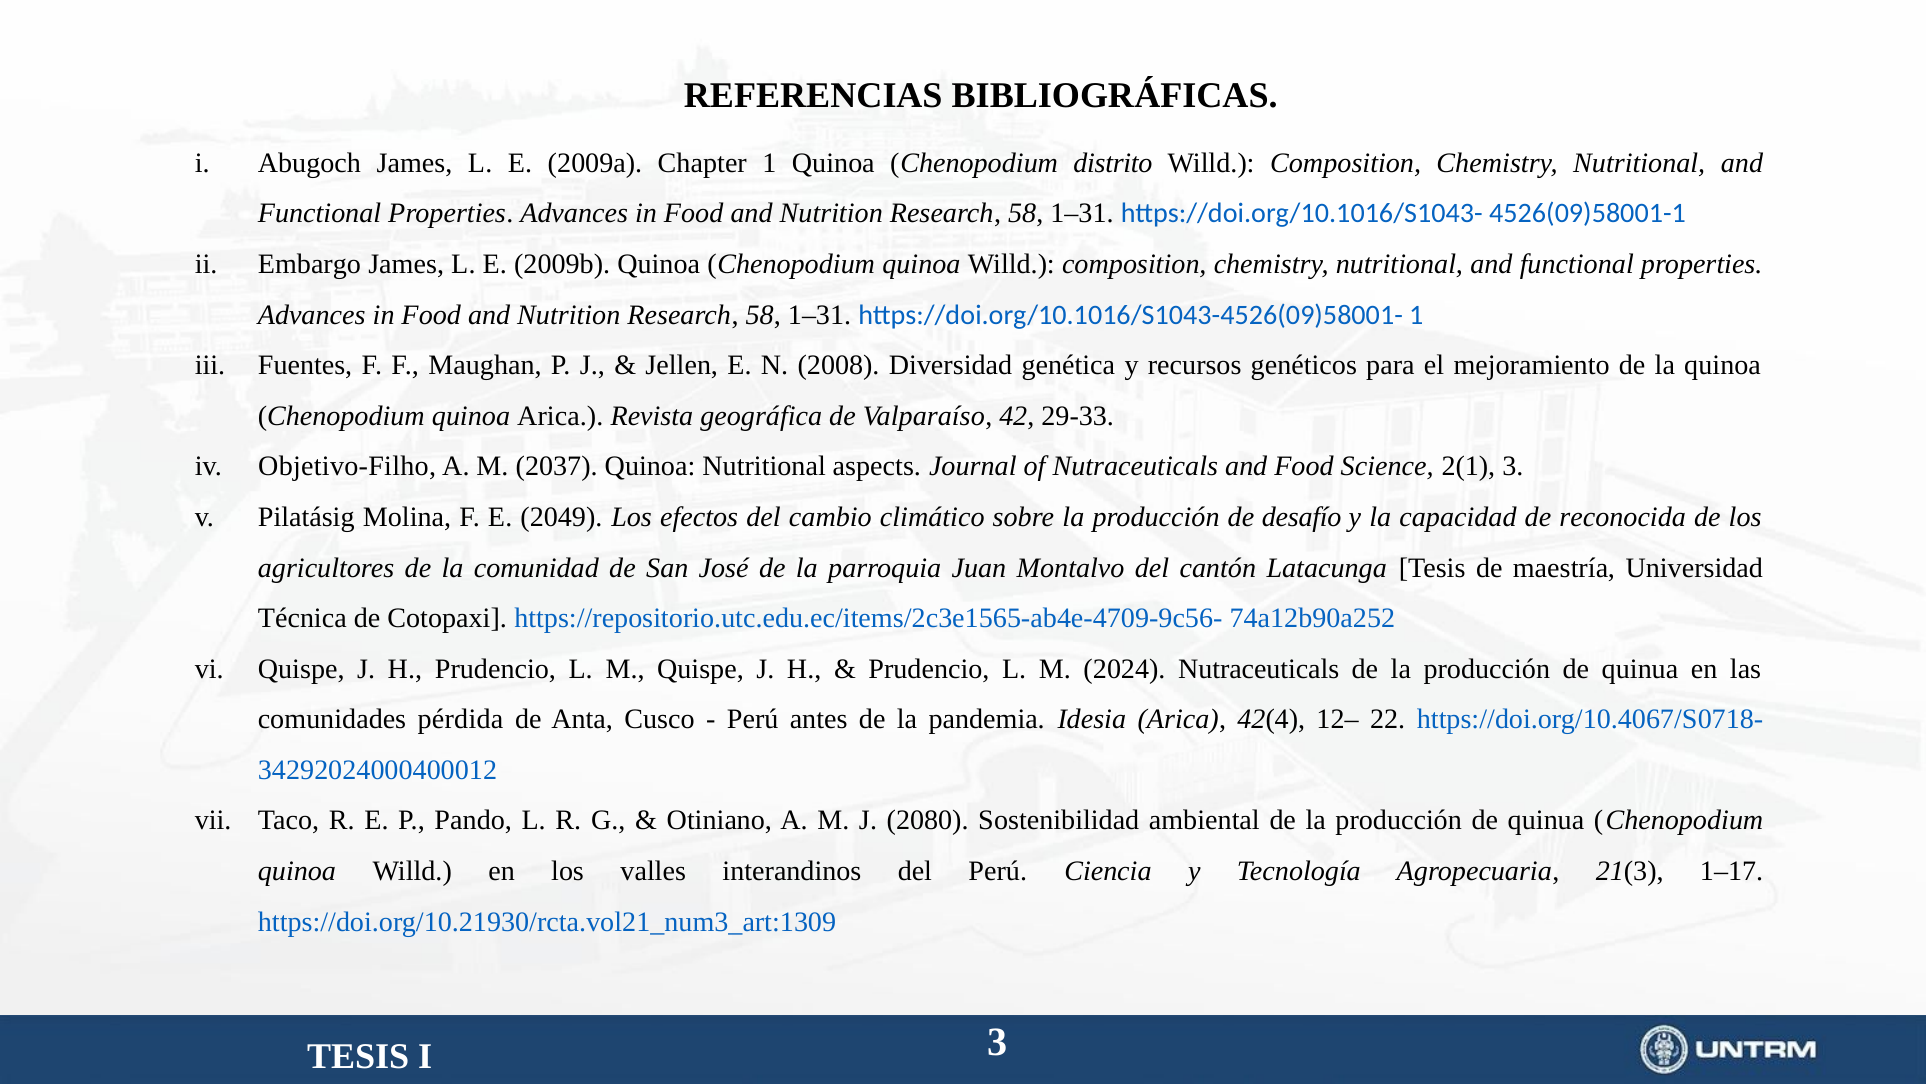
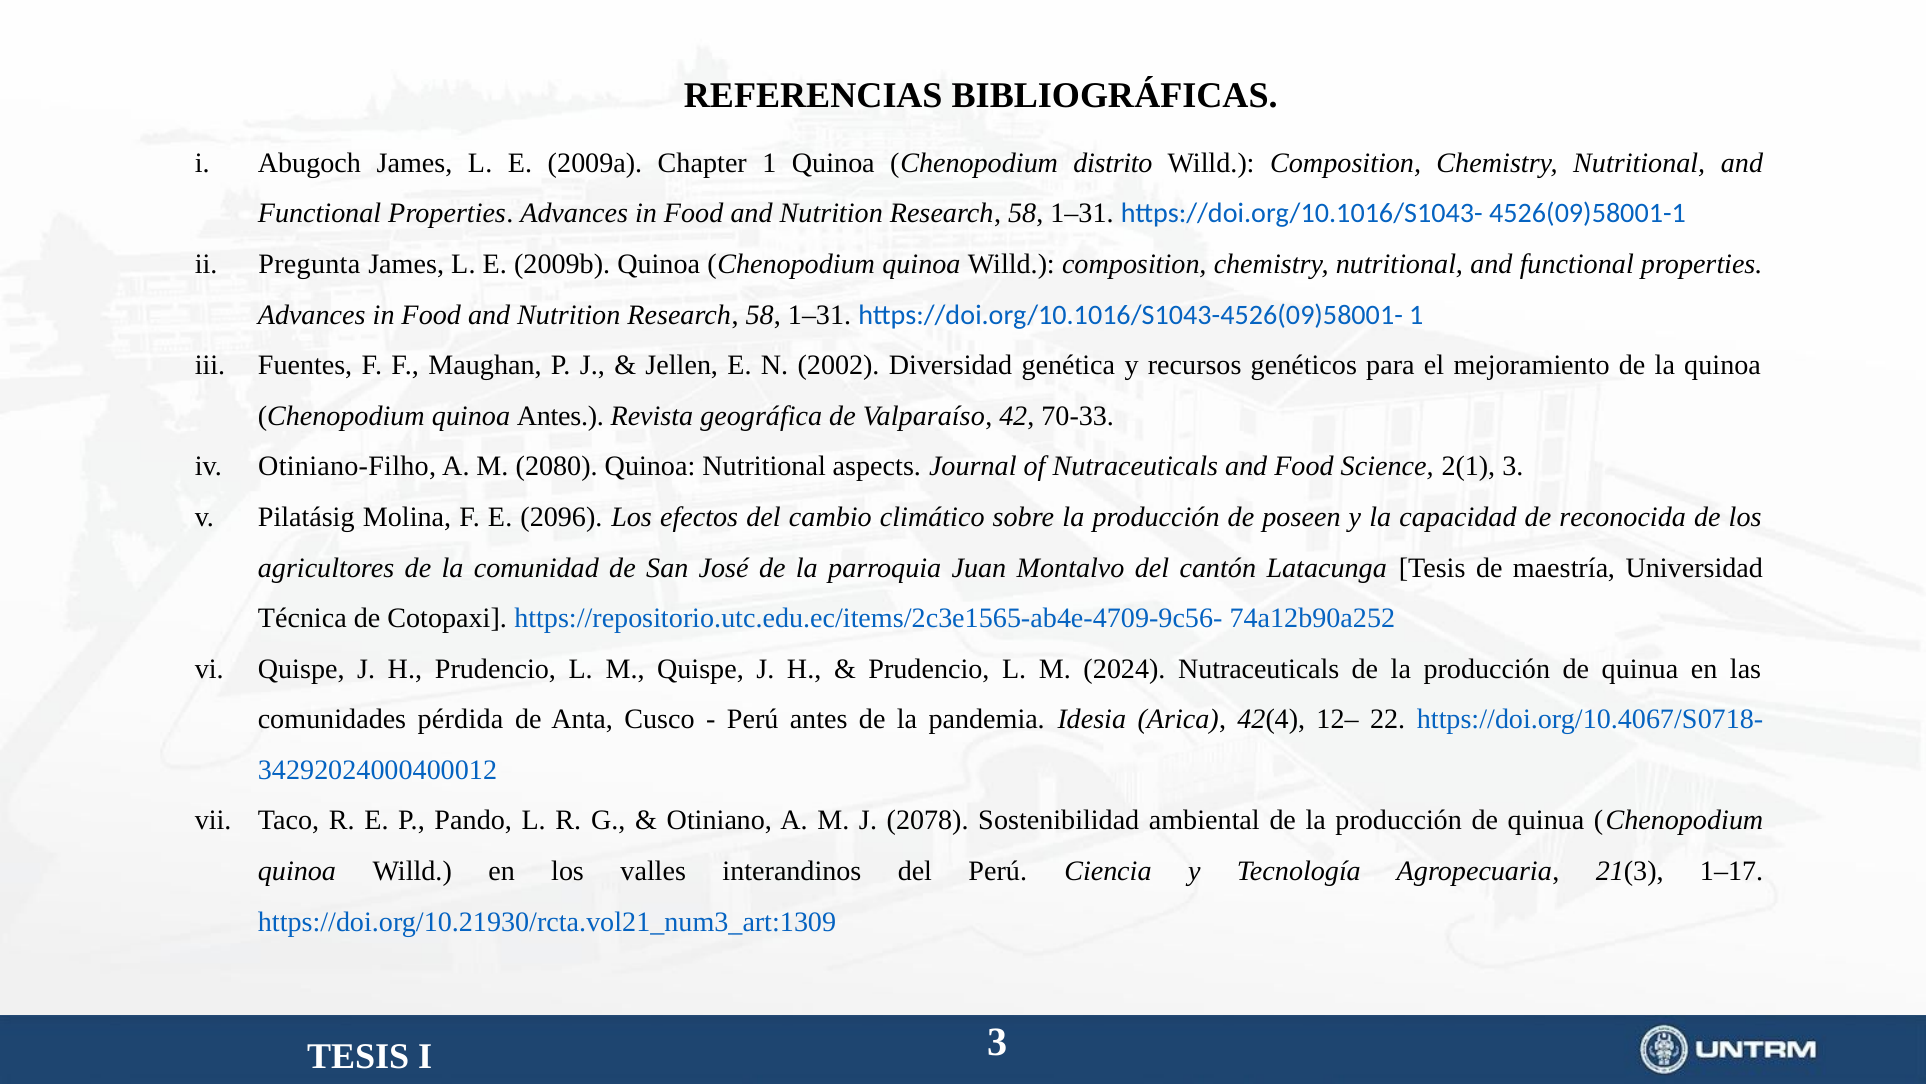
Embargo: Embargo -> Pregunta (309, 264)
2008: 2008 -> 2002 (839, 365)
quinoa Arica: Arica -> Antes (560, 416)
29-33: 29-33 -> 70-33 (1078, 416)
Objetivo-Filho: Objetivo-Filho -> Otiniano-Filho (347, 466)
2037: 2037 -> 2080 (557, 466)
2049: 2049 -> 2096 (561, 517)
desafío: desafío -> poseen (1301, 517)
2080: 2080 -> 2078 (928, 820)
